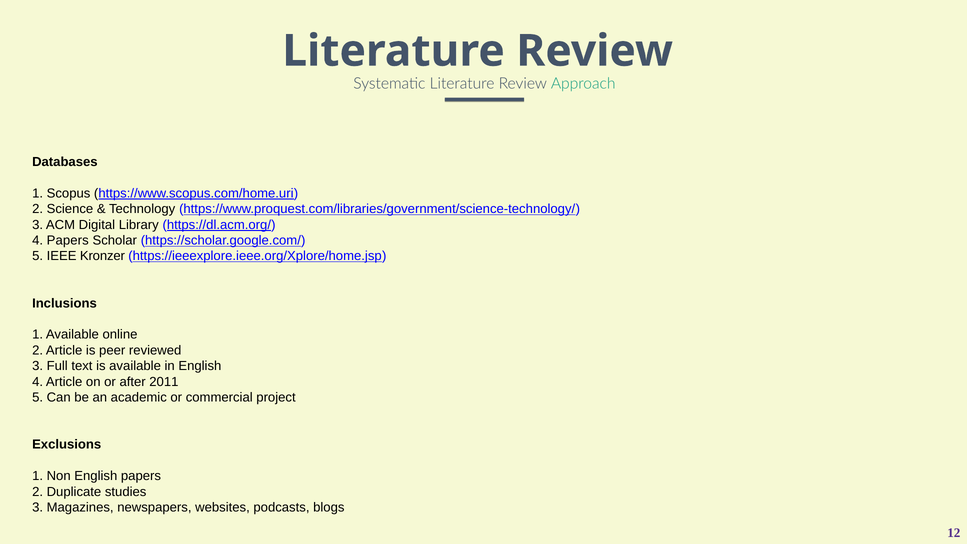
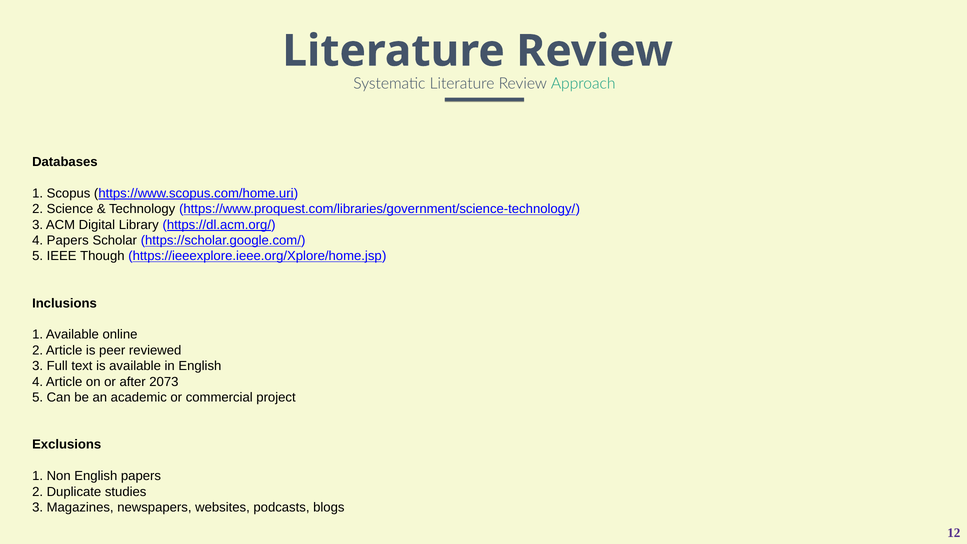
Kronzer: Kronzer -> Though (102, 256)
2011: 2011 -> 2073 (164, 382)
